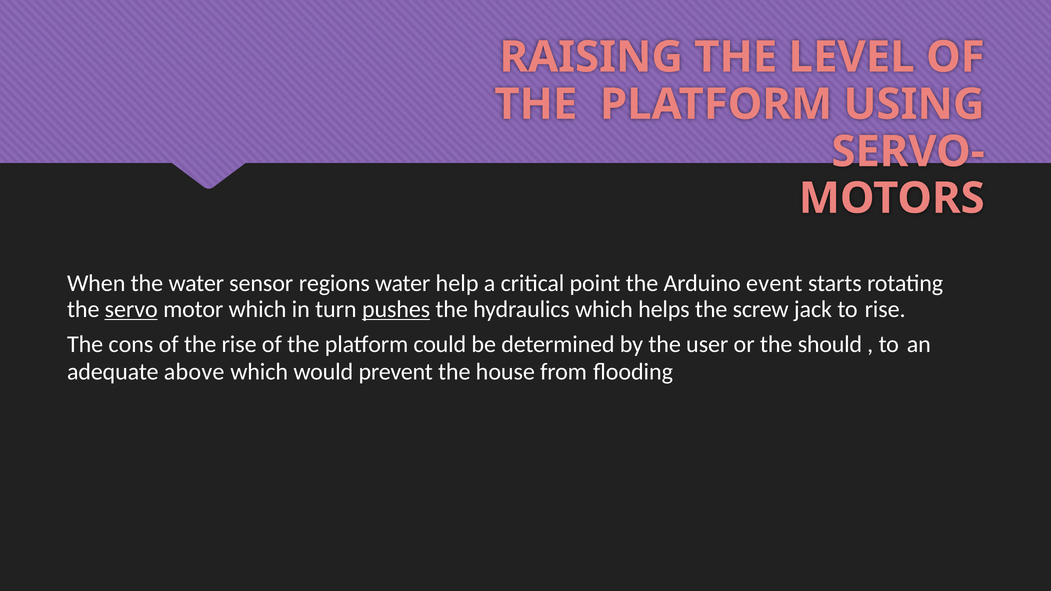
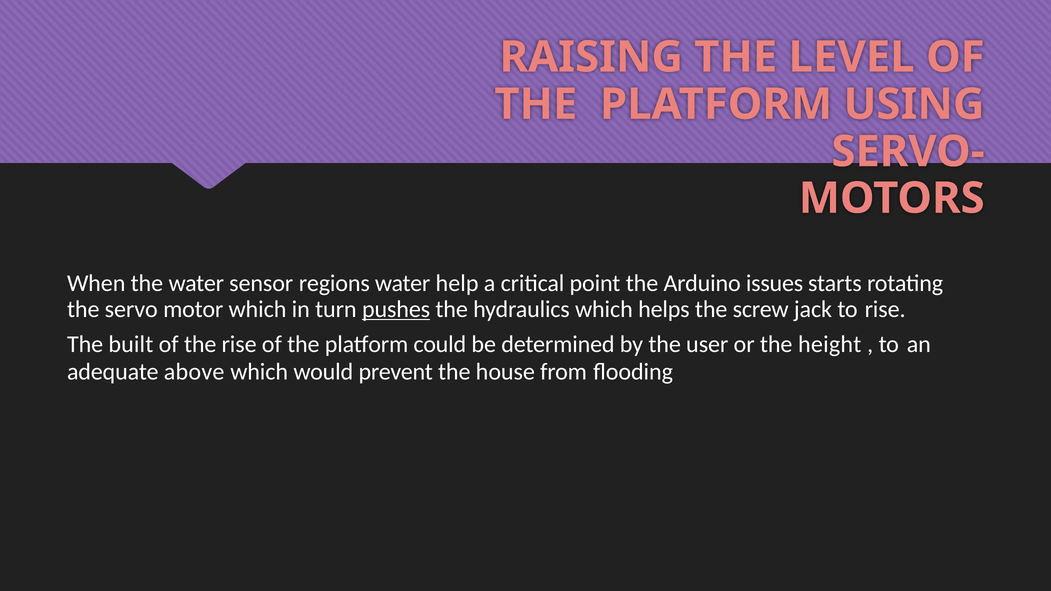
event: event -> issues (775, 283)
servo underline: present -> none (131, 309)
cons: cons -> built (131, 344)
should: should -> height (830, 344)
